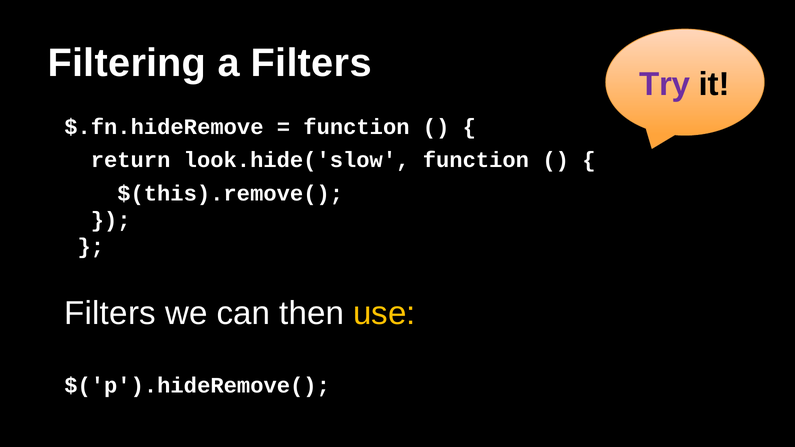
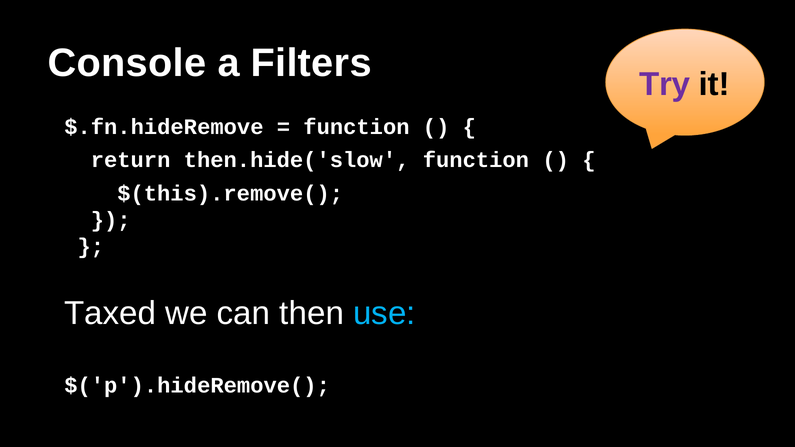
Filtering: Filtering -> Console (127, 63)
look.hide('slow: look.hide('slow -> then.hide('slow (297, 160)
Filters: Filters -> Taxed (110, 313)
use colour: yellow -> light blue (384, 313)
